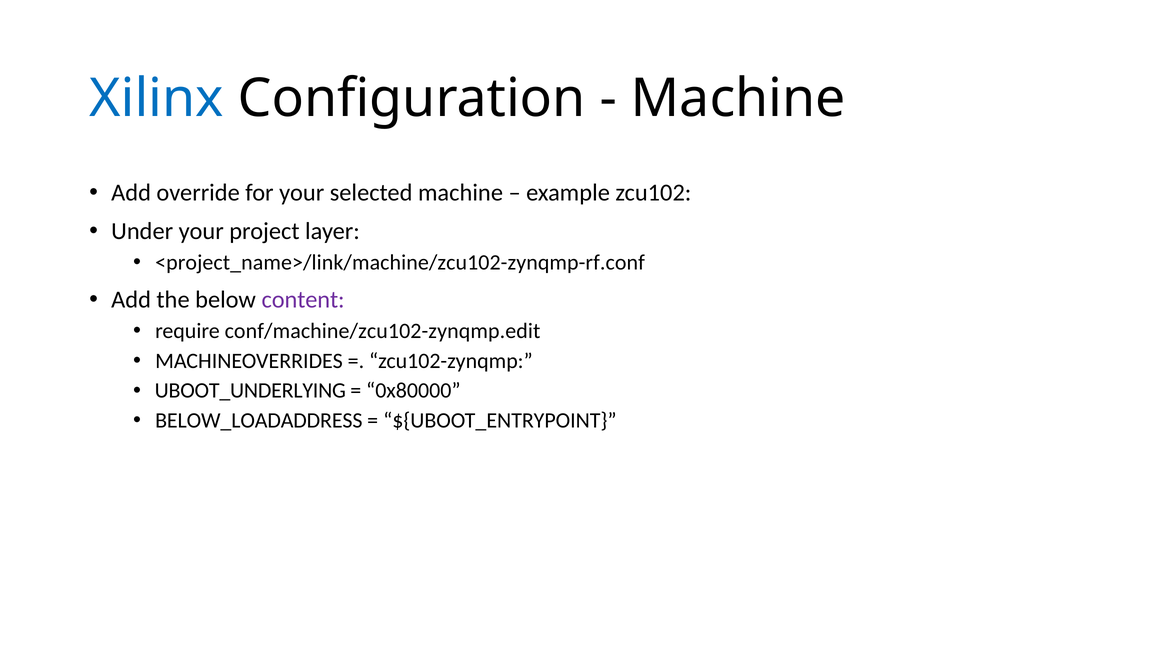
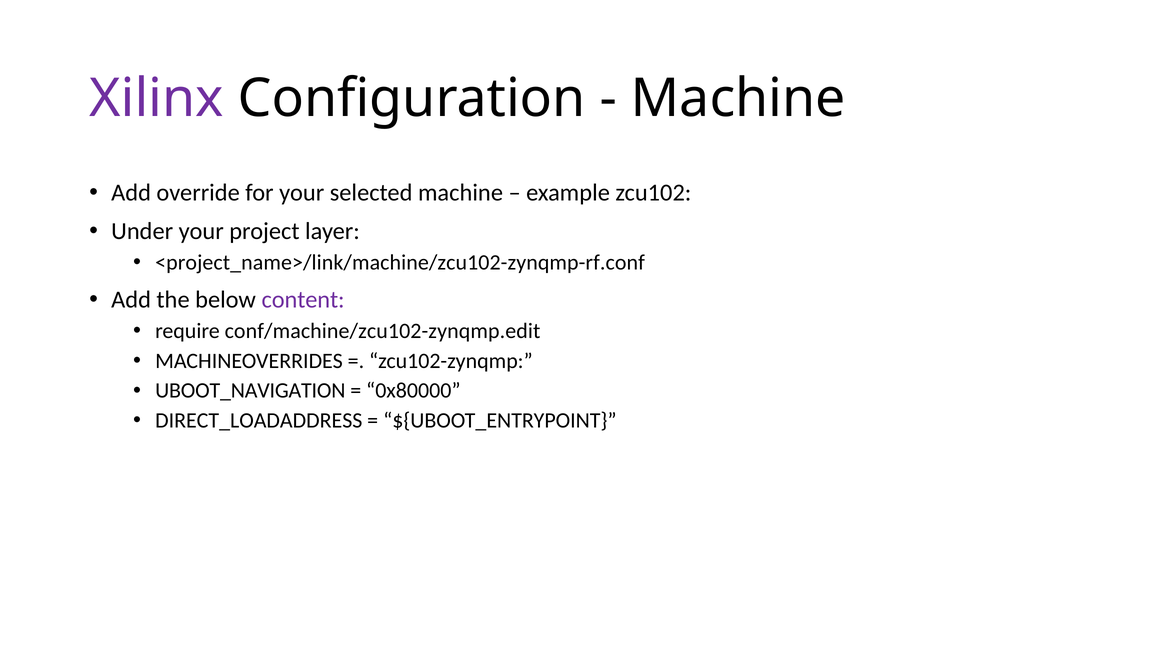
Xilinx colour: blue -> purple (156, 98)
UBOOT_UNDERLYING: UBOOT_UNDERLYING -> UBOOT_NAVIGATION (250, 390)
BELOW_LOADADDRESS: BELOW_LOADADDRESS -> DIRECT_LOADADDRESS (259, 420)
